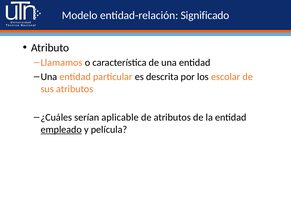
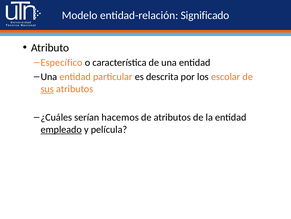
Llamamos: Llamamos -> Específico (62, 62)
sus underline: none -> present (47, 89)
aplicable: aplicable -> hacemos (120, 117)
